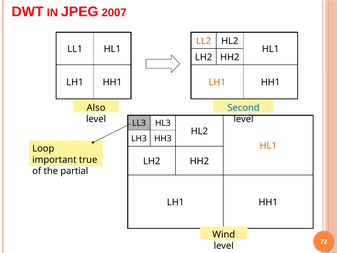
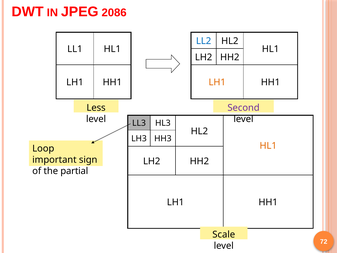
2007: 2007 -> 2086 (114, 13)
LL2 colour: orange -> blue (204, 41)
Also: Also -> Less (96, 108)
Second colour: blue -> purple (244, 108)
true: true -> sign (88, 160)
Wind: Wind -> Scale (224, 234)
